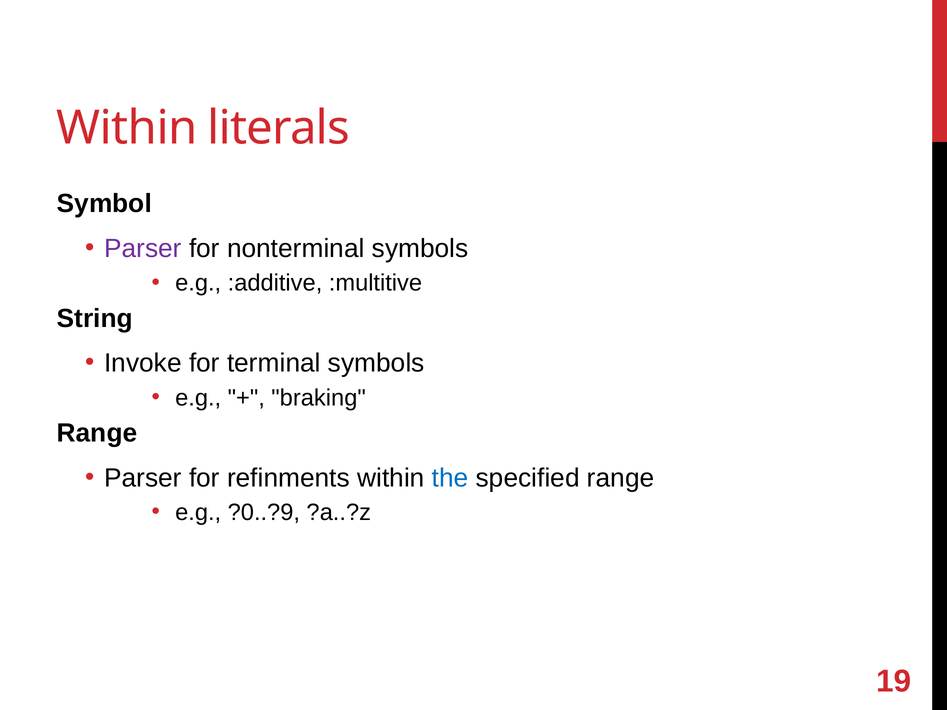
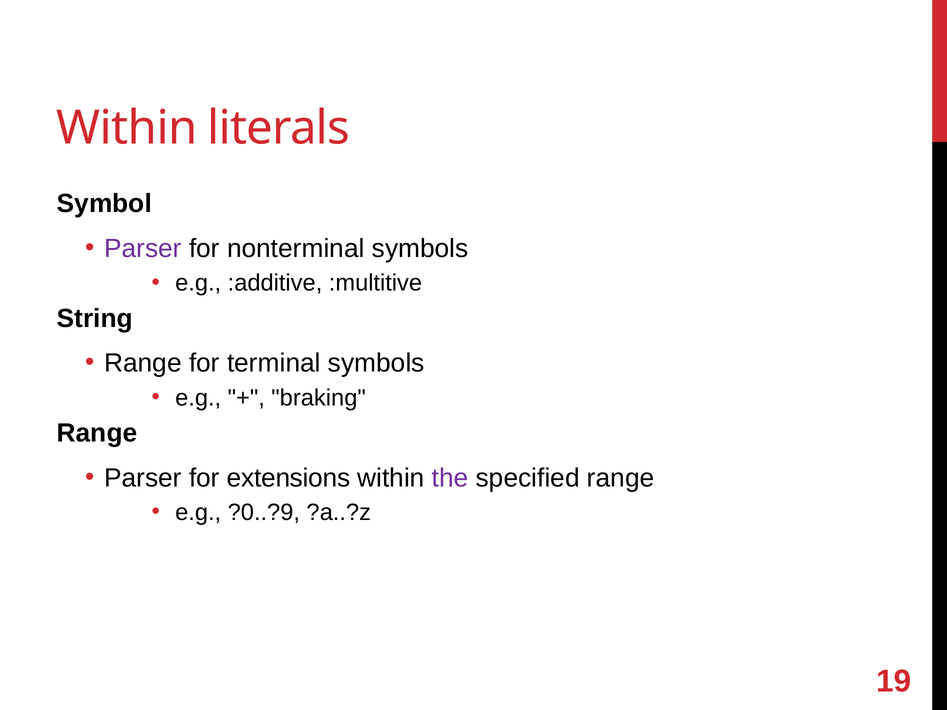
Invoke: Invoke -> Range (143, 363)
refinments: refinments -> extensions (289, 478)
the colour: blue -> purple (450, 478)
